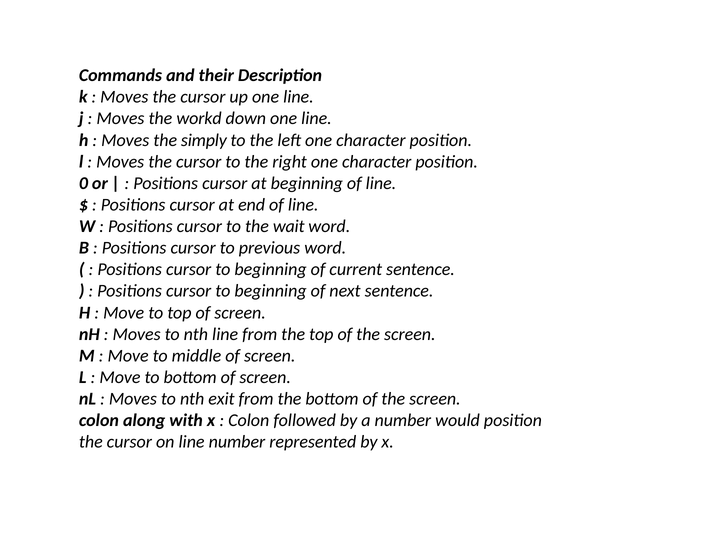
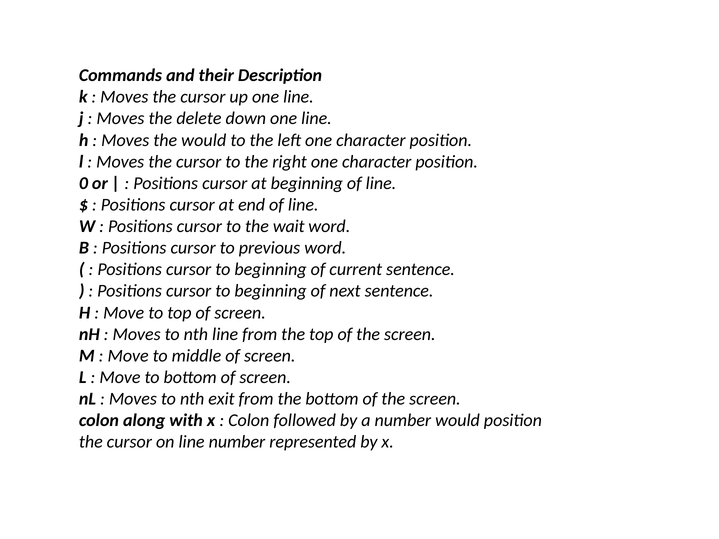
workd: workd -> delete (199, 119)
the simply: simply -> would (204, 140)
